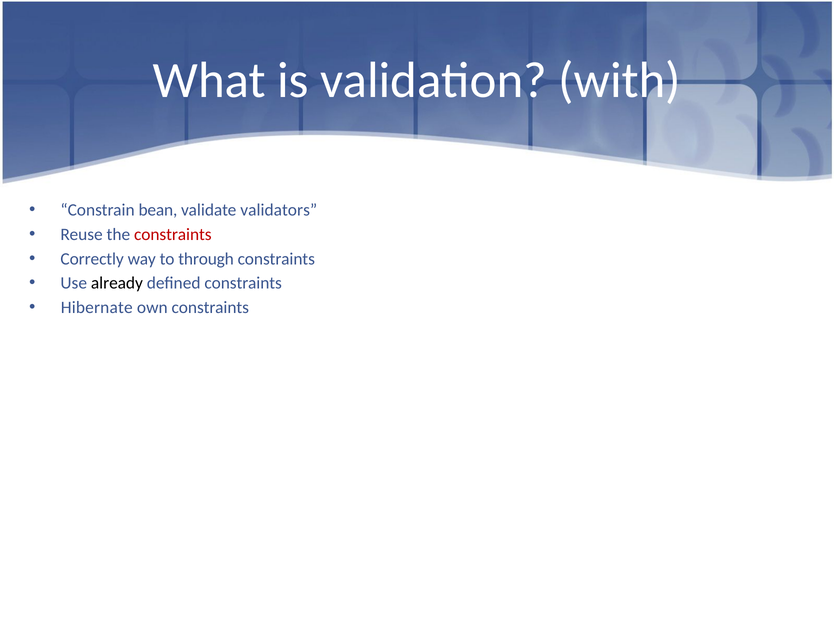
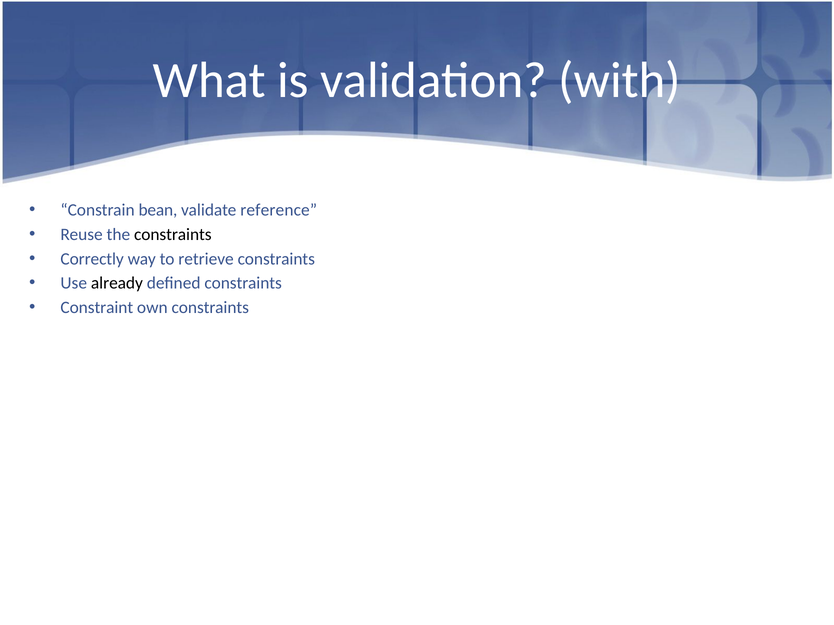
validators: validators -> reference (279, 210)
constraints colour: red -> black (173, 235)
through: through -> retrieve (206, 259)
Hibernate: Hibernate -> Constraint (97, 308)
